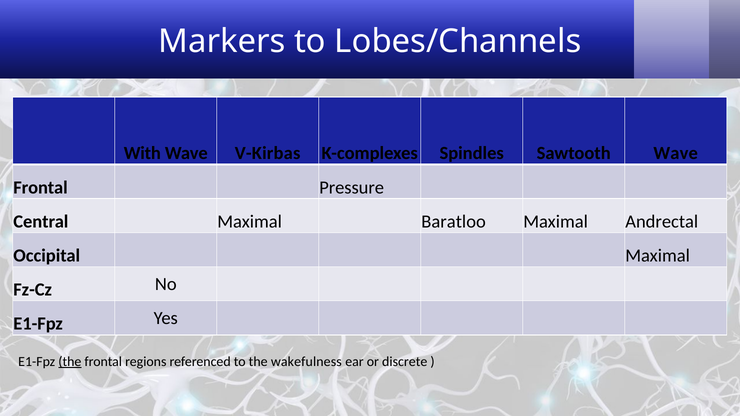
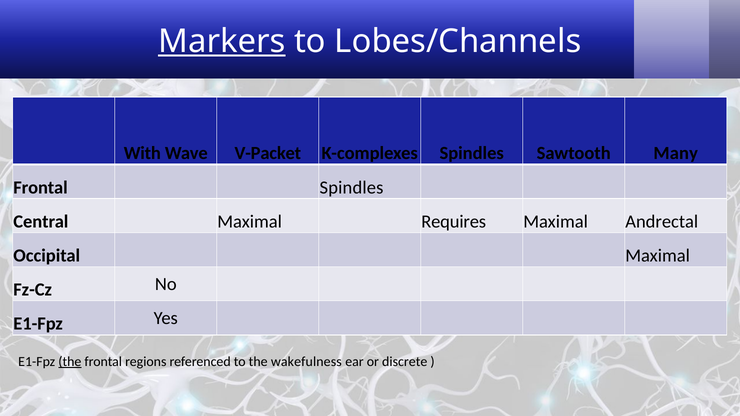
Markers underline: none -> present (222, 42)
V-Kirbas: V-Kirbas -> V-Packet (268, 153)
Sawtooth Wave: Wave -> Many (676, 153)
Frontal Pressure: Pressure -> Spindles (352, 188)
Baratloo: Baratloo -> Requires (454, 222)
